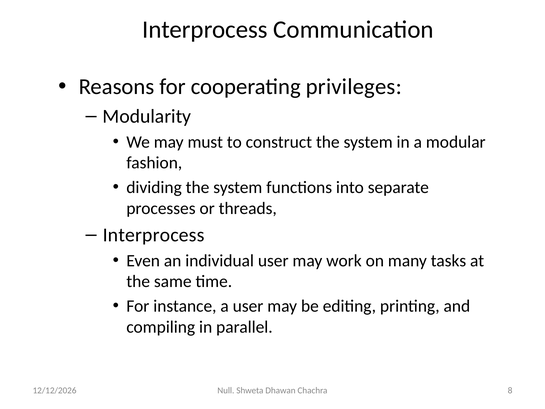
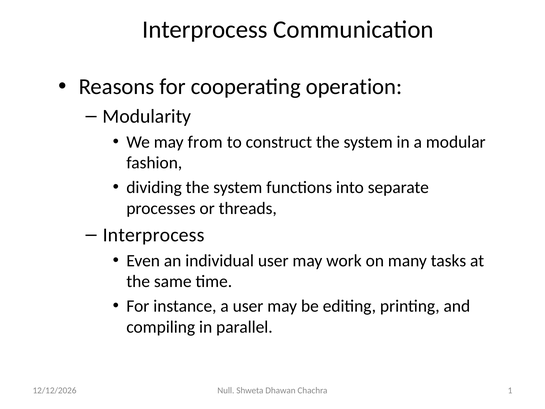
privileges: privileges -> operation (354, 87)
must: must -> from (205, 142)
8: 8 -> 1 (510, 390)
